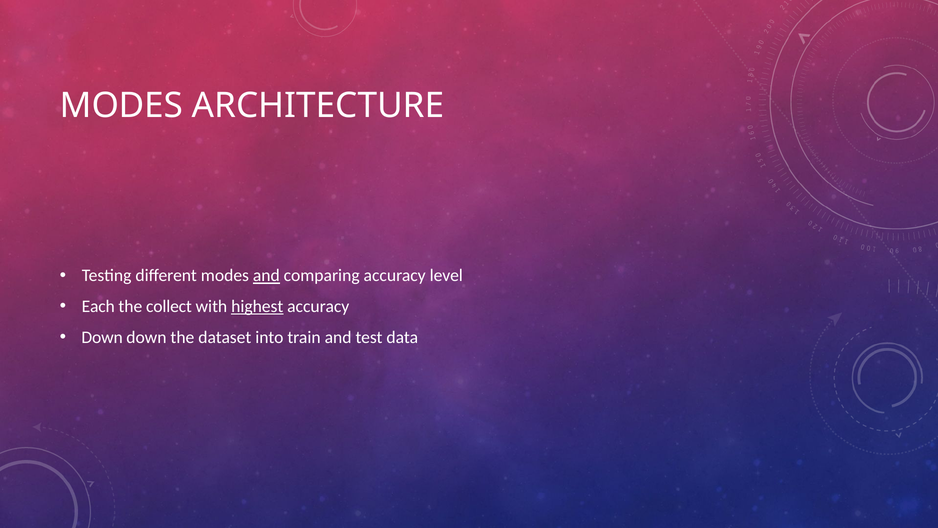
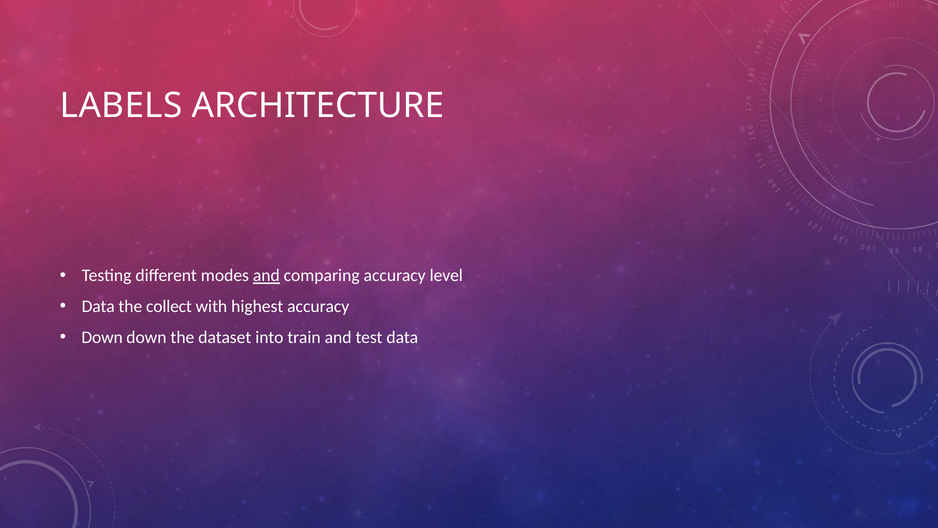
MODES: MODES -> LABELS (121, 105)
Each: Each -> Data (98, 306)
highest underline: present -> none (257, 306)
